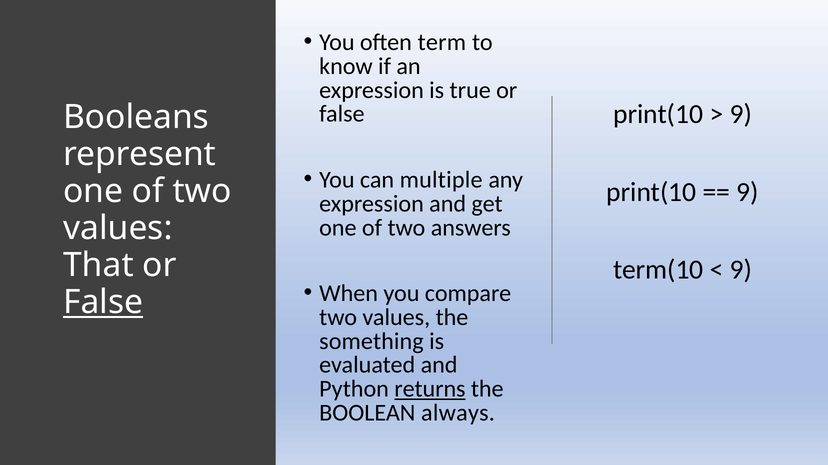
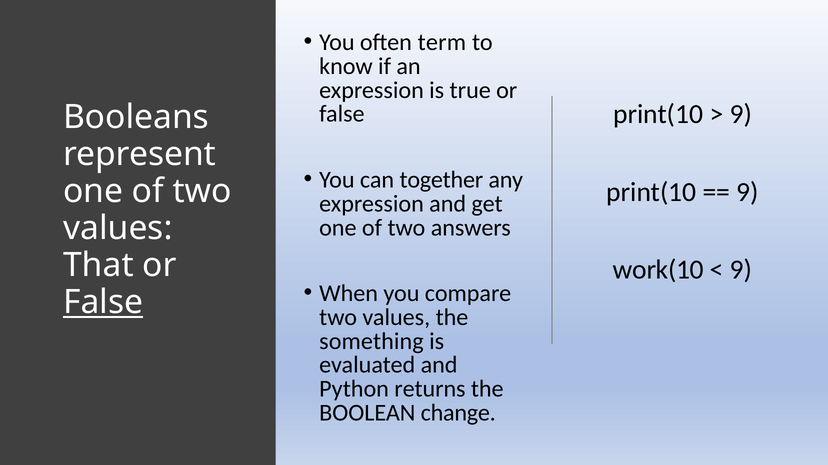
multiple: multiple -> together (441, 180)
term(10: term(10 -> work(10 (658, 270)
returns underline: present -> none (430, 390)
always: always -> change (458, 413)
